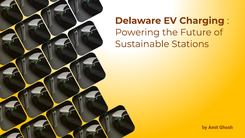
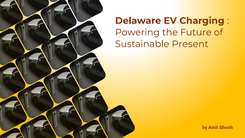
Stations: Stations -> Present (190, 44)
